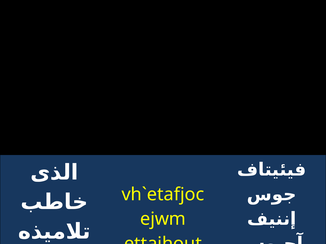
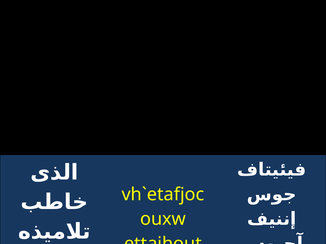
ejwm: ejwm -> ouxw (163, 219)
